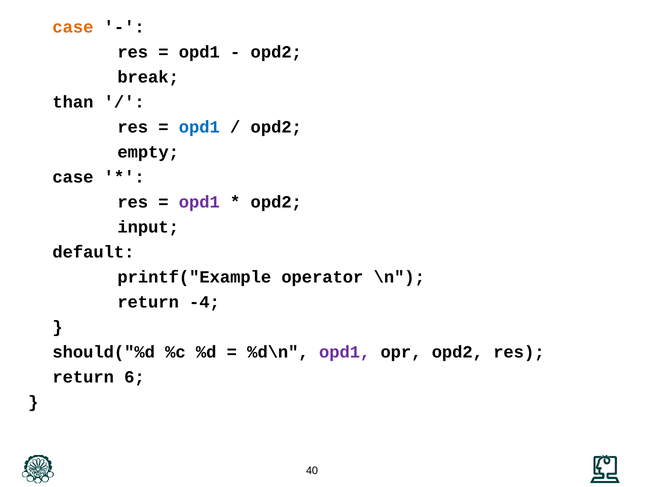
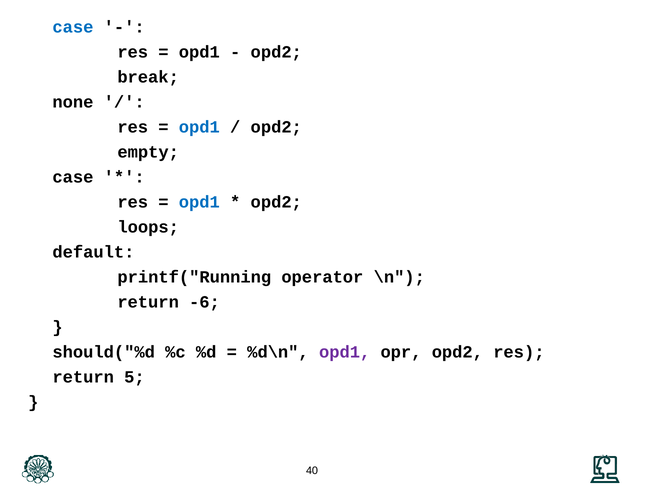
case colour: orange -> blue (73, 27)
than: than -> none (73, 102)
opd1 colour: purple -> blue (199, 202)
input: input -> loops (148, 227)
printf("Example: printf("Example -> printf("Running (194, 277)
-4: -4 -> -6 (204, 302)
6: 6 -> 5 (134, 377)
